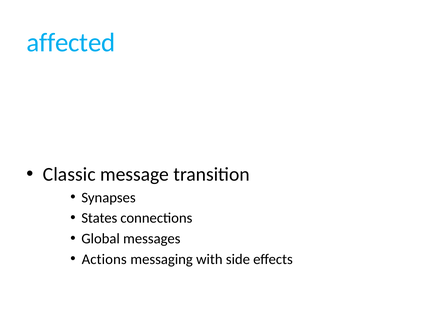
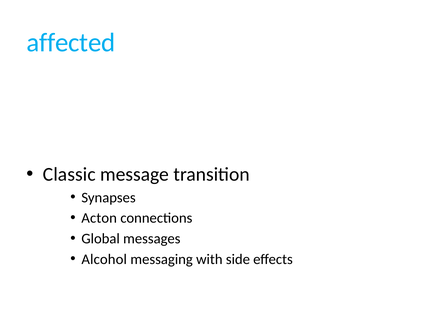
States: States -> Acton (99, 218)
Actions: Actions -> Alcohol (104, 259)
